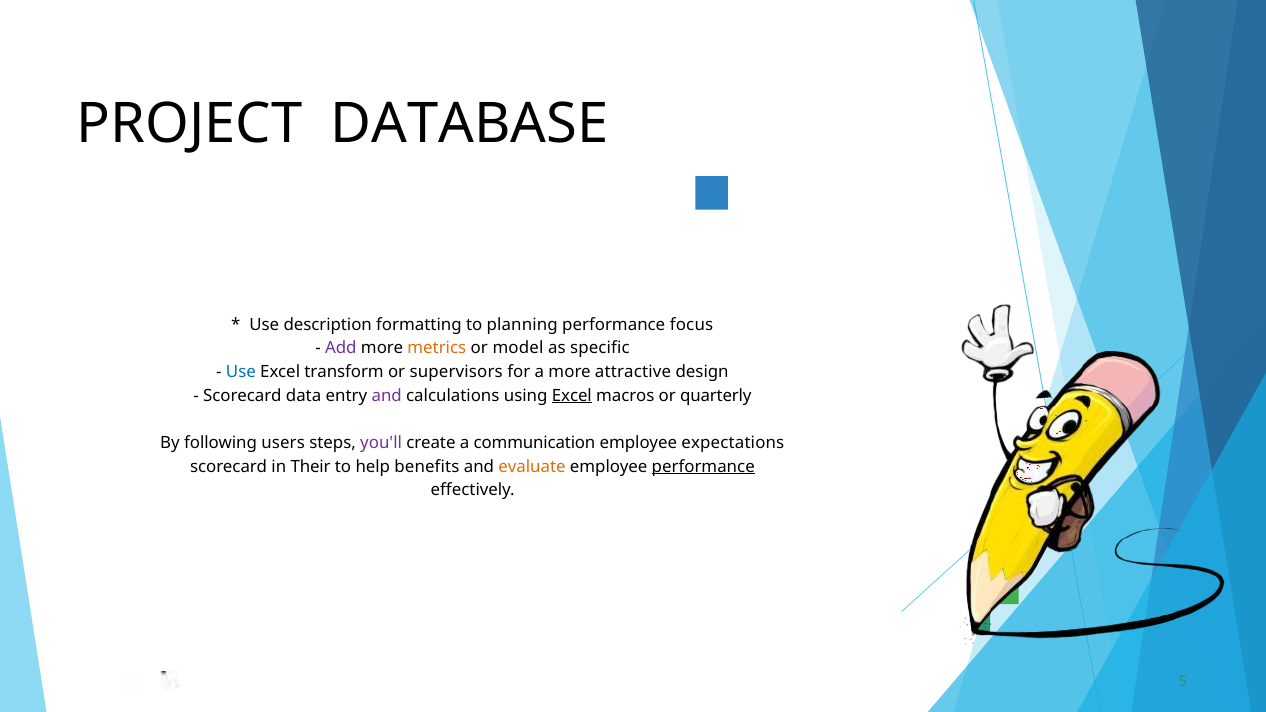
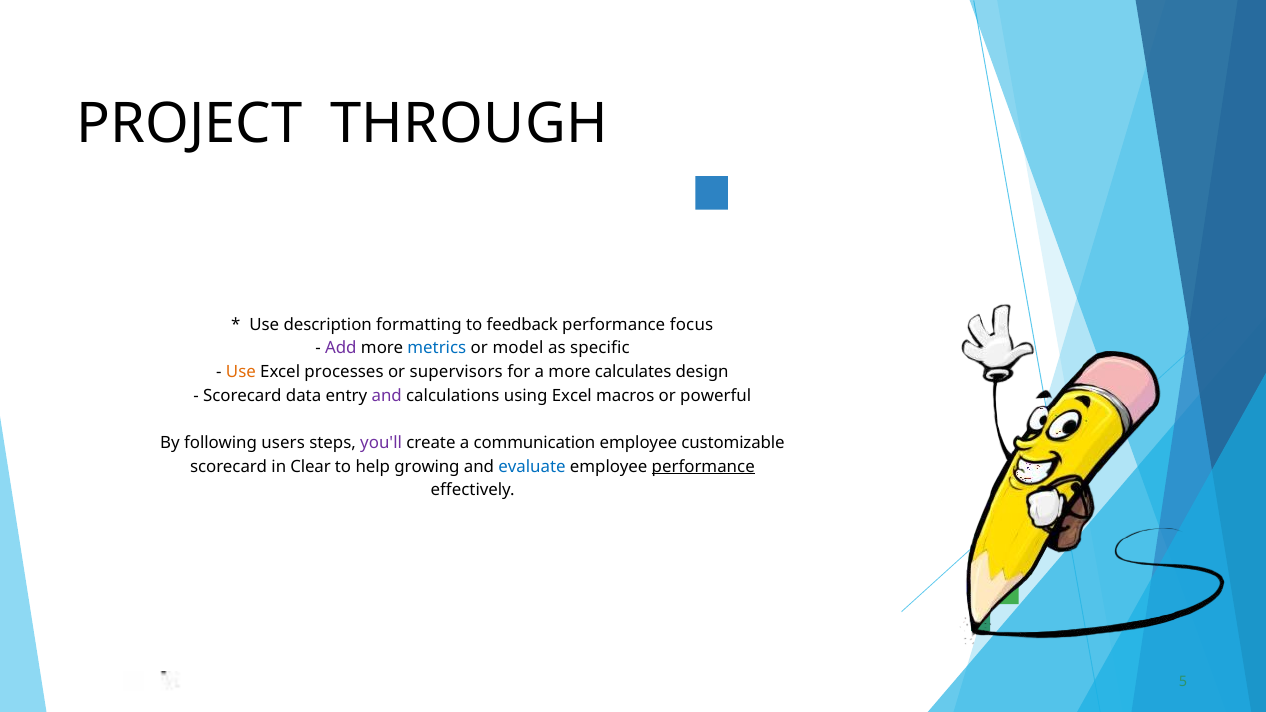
DATABASE: DATABASE -> THROUGH (469, 124)
planning: planning -> feedback (522, 325)
metrics colour: orange -> blue (437, 348)
Use colour: blue -> orange (241, 372)
transform: transform -> processes (344, 372)
attractive: attractive -> calculates (633, 372)
Excel underline: present -> none (572, 396)
quarterly: quarterly -> powerful (716, 396)
expectations: expectations -> customizable (733, 443)
Their: Their -> Clear (311, 467)
benefits: benefits -> growing (427, 467)
evaluate colour: orange -> blue (532, 467)
